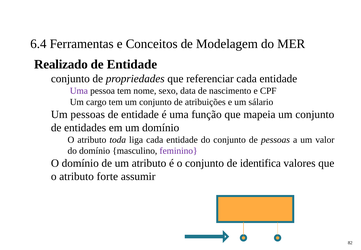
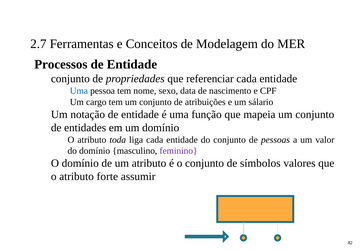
6.4: 6.4 -> 2.7 (38, 44)
Realizado: Realizado -> Processos (61, 64)
Uma colour: purple -> blue (79, 91)
Um pessoas: pessoas -> notação (88, 114)
identifica: identifica -> símbolos (260, 163)
